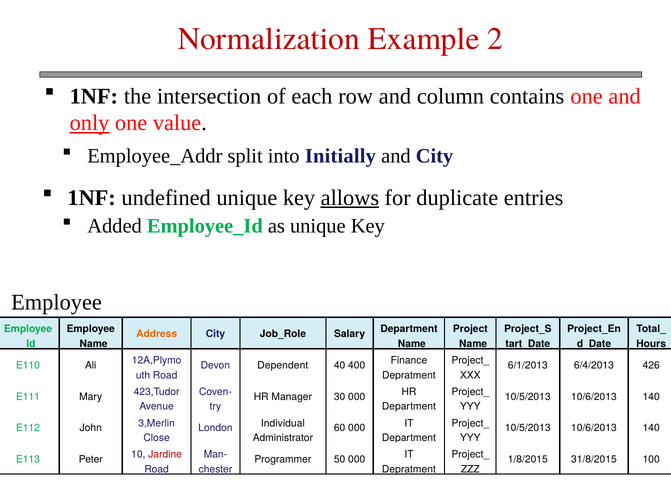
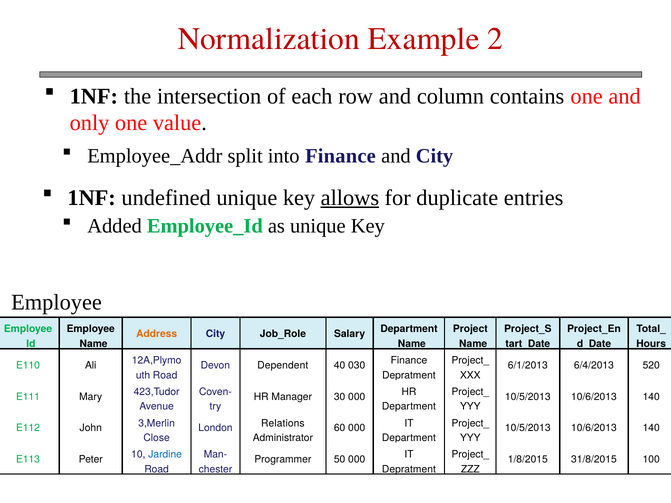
only underline: present -> none (90, 123)
into Initially: Initially -> Finance (340, 156)
400: 400 -> 030 (357, 366)
426: 426 -> 520 (651, 366)
Individual: Individual -> Relations (283, 423)
Jardine colour: red -> blue (165, 455)
